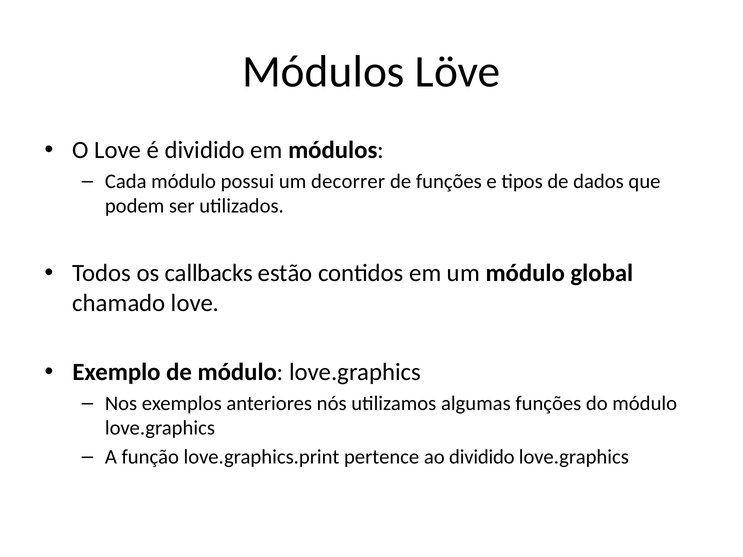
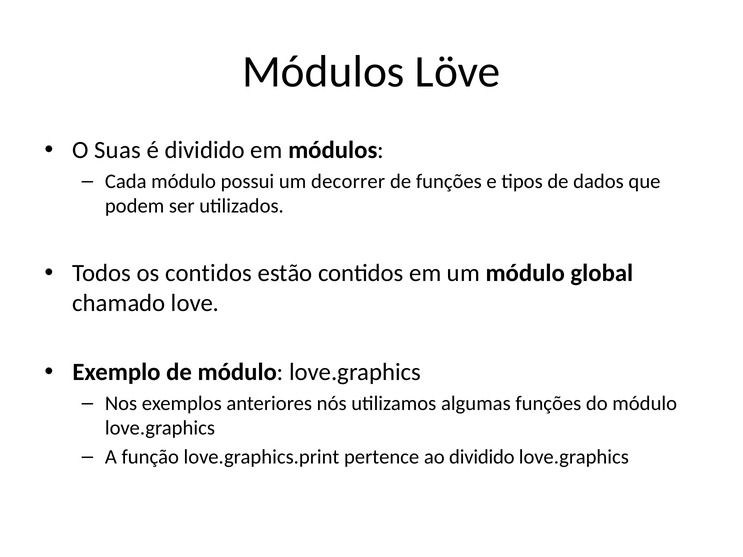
O Love: Love -> Suas (118, 150)
os callbacks: callbacks -> contidos (209, 273)
